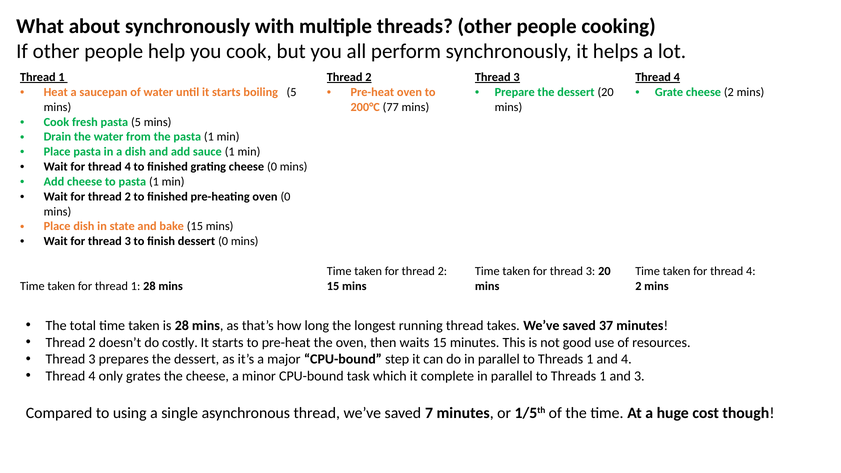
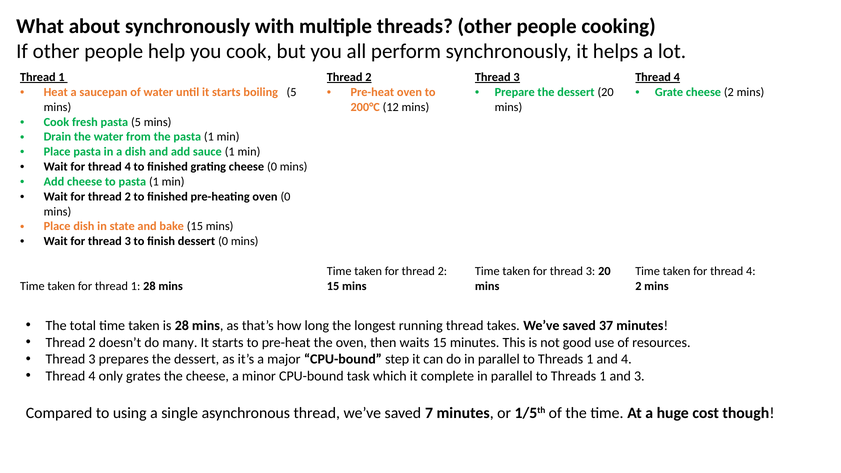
77: 77 -> 12 (391, 107)
costly: costly -> many (180, 342)
